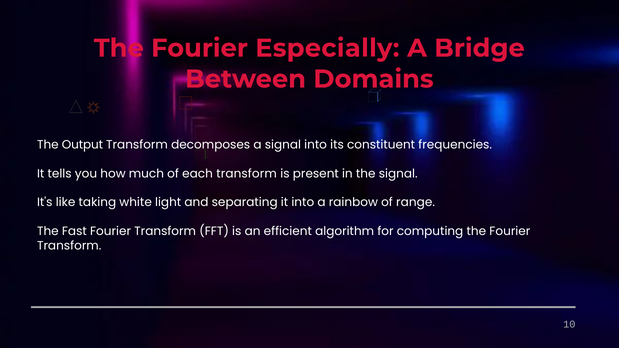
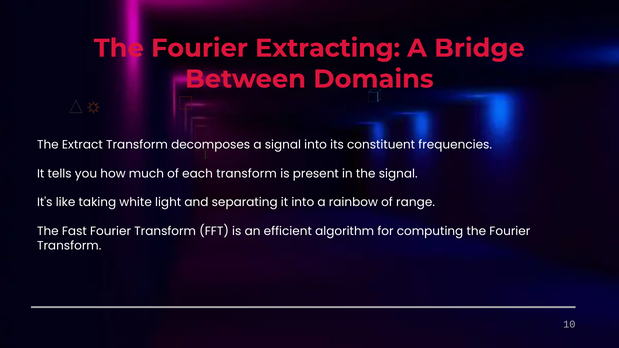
Especially: Especially -> Extracting (328, 48)
Output: Output -> Extract (82, 145)
